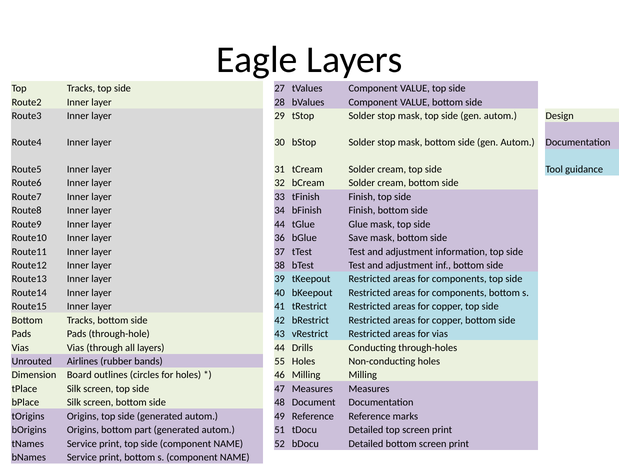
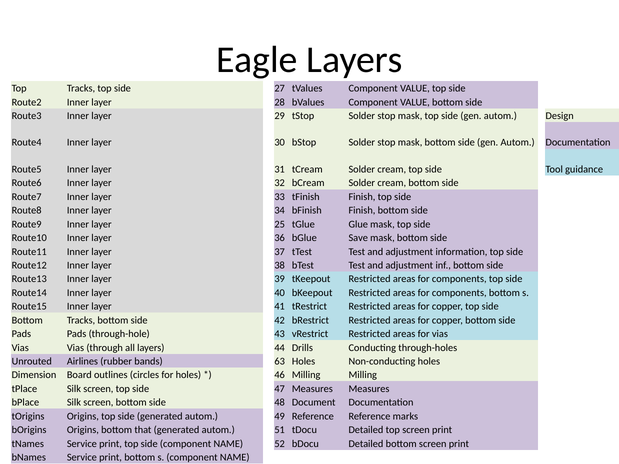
layer 44: 44 -> 25 (280, 224)
55: 55 -> 63 (280, 362)
part: part -> that (143, 430)
